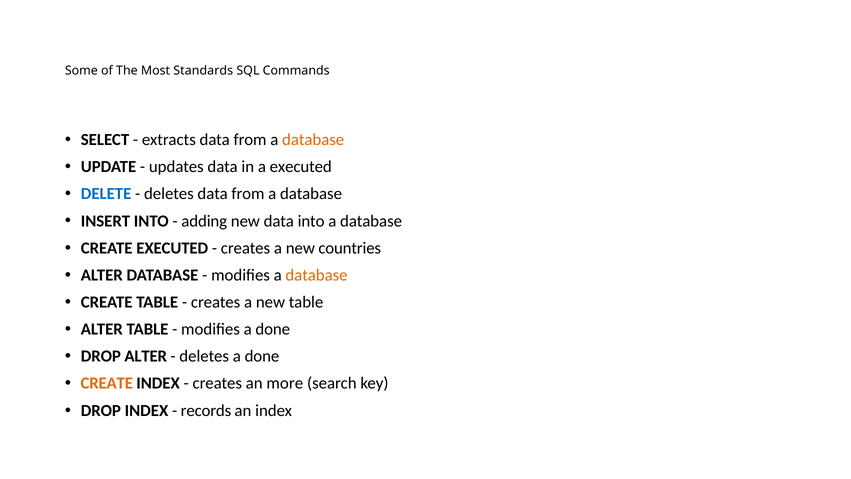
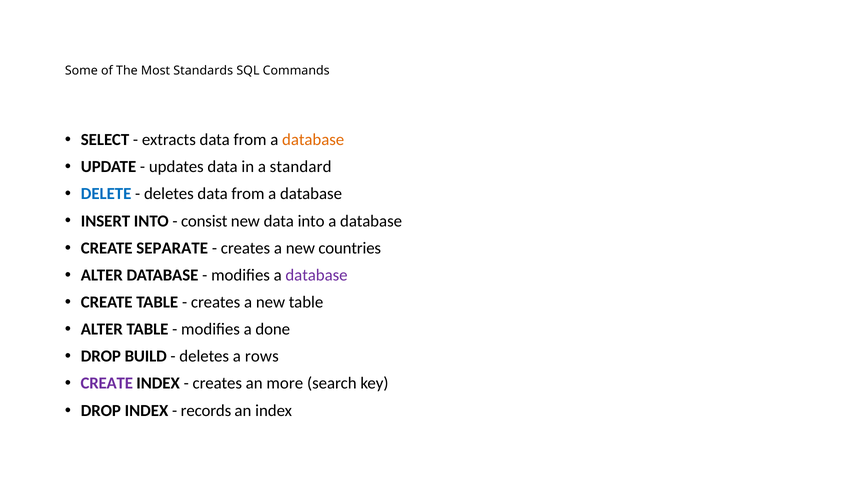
a executed: executed -> standard (301, 167)
adding: adding -> consist (204, 221)
CREATE EXECUTED: EXECUTED -> SEPARATE (172, 248)
database colour: orange -> purple (317, 275)
DROP ALTER: ALTER -> BUILD (146, 356)
deletes a done: done -> rows (262, 356)
CREATE colour: orange -> purple (107, 383)
